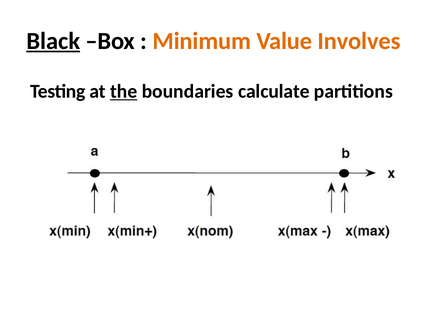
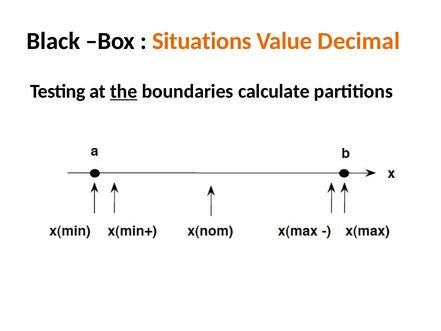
Black underline: present -> none (53, 41)
Minimum: Minimum -> Situations (202, 41)
Involves: Involves -> Decimal (359, 41)
